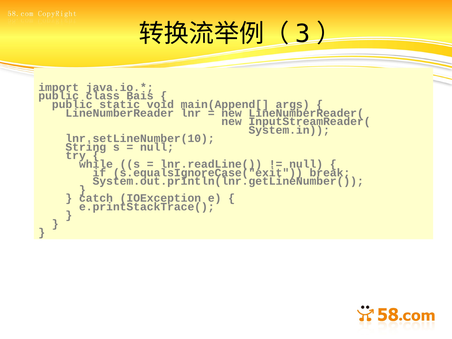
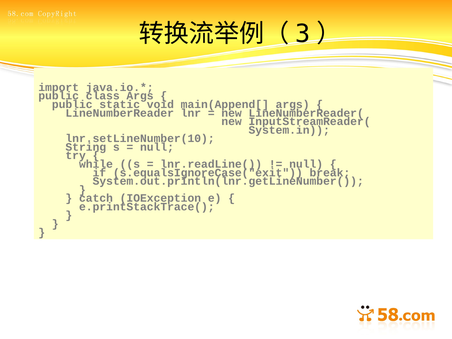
class Bais: Bais -> Args (140, 96)
